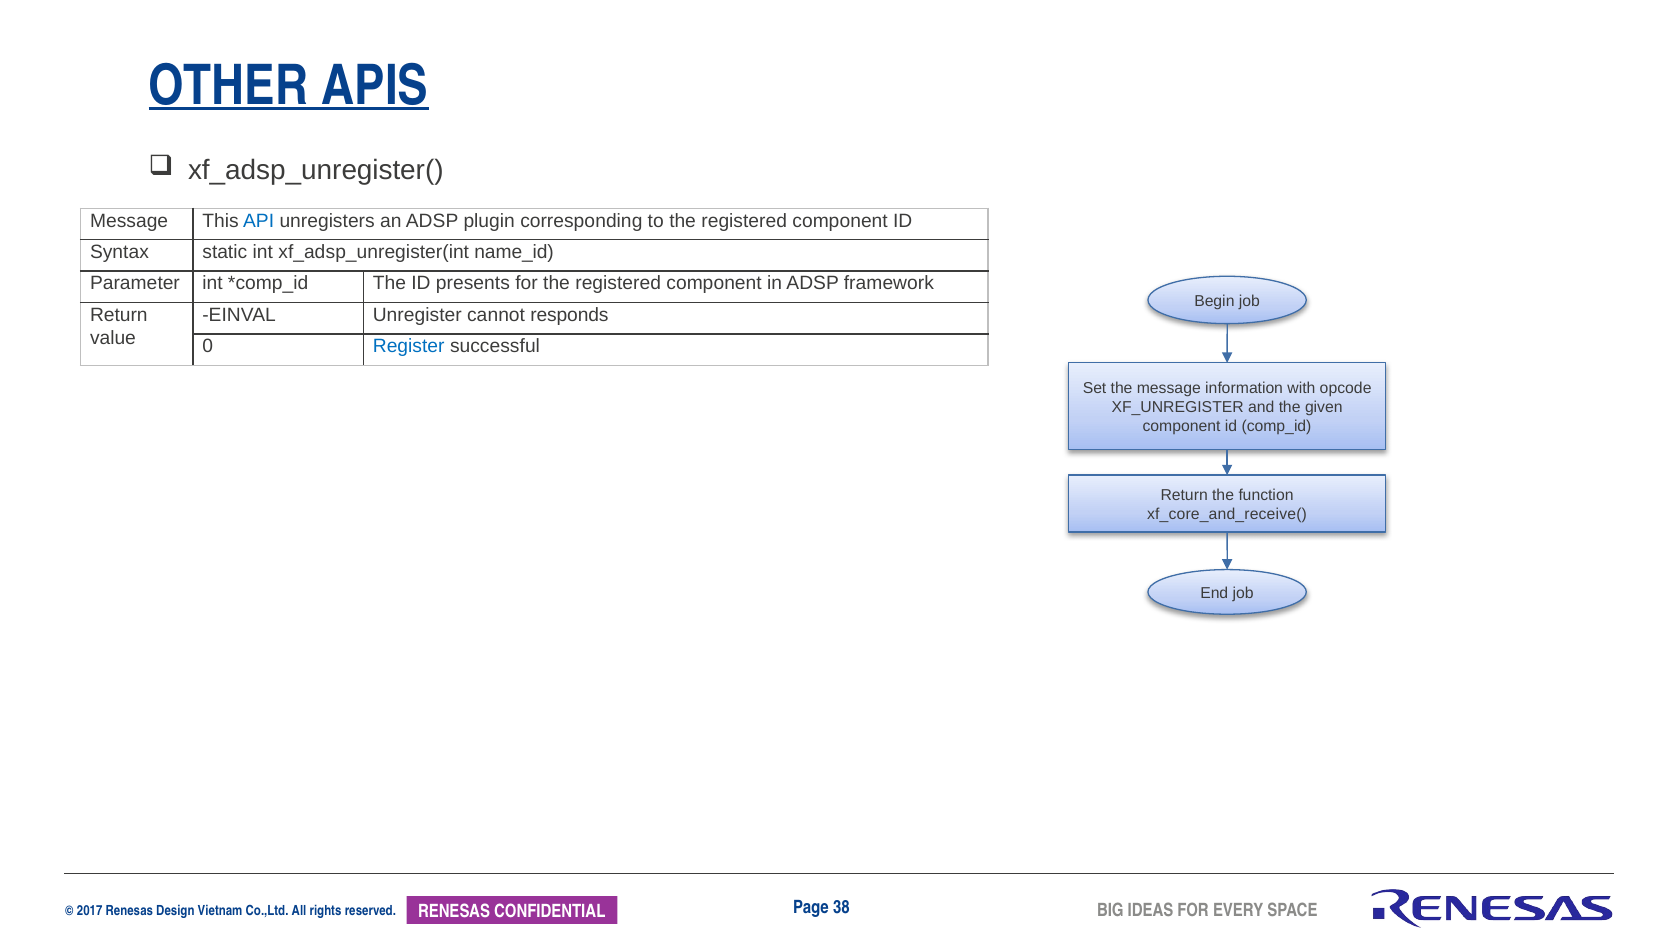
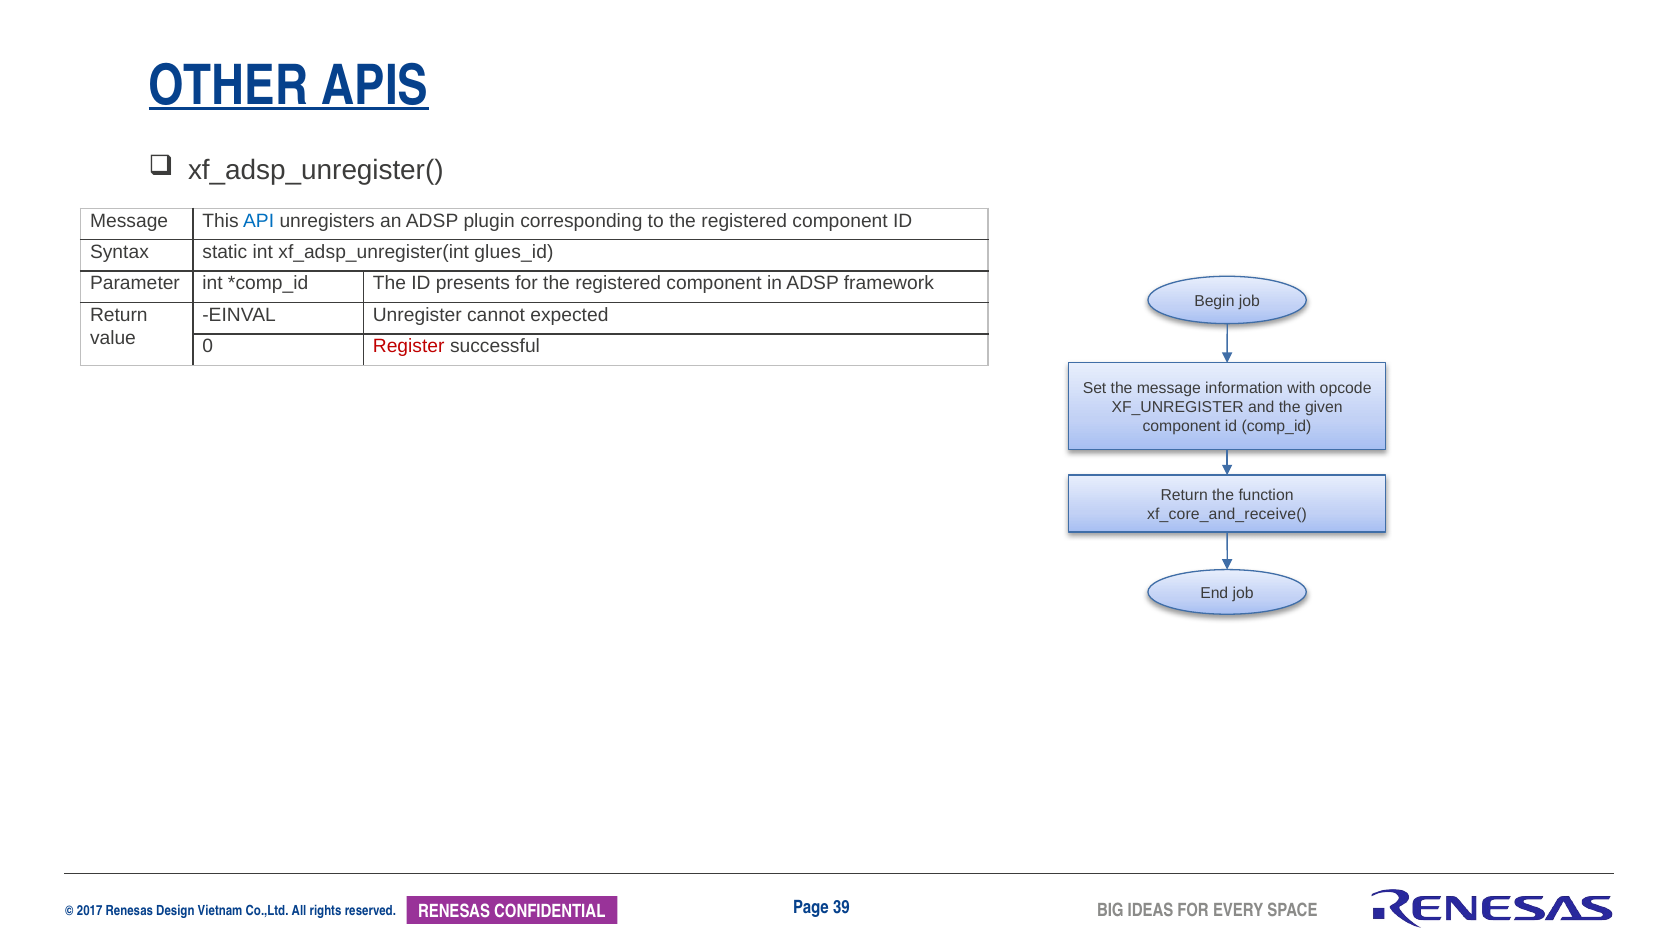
name_id: name_id -> glues_id (514, 252)
responds: responds -> expected (569, 315)
Register colour: blue -> red (409, 346)
38: 38 -> 39 (841, 907)
